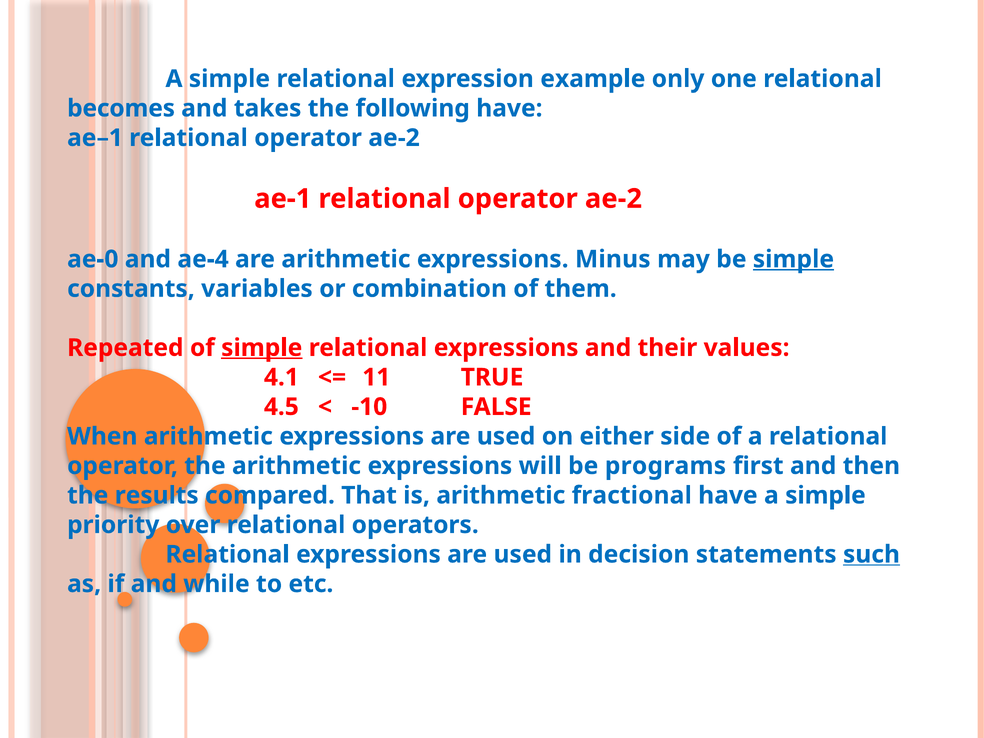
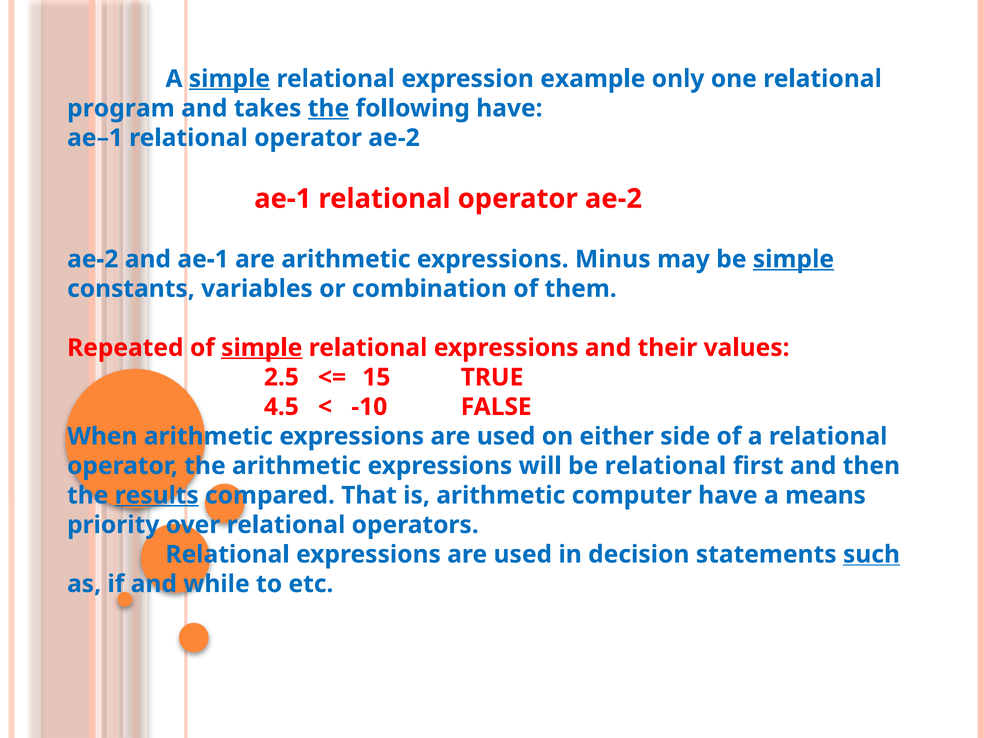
simple underline: none -> present (229, 79)
becomes: becomes -> program (121, 108)
the underline: none -> present (329, 108)
ae-0: ae-0 -> ae-2 (93, 259)
and ae-4: ae-4 -> ae-1 (203, 259)
4.1: 4.1 -> 2.5 (281, 377)
11: 11 -> 15 (376, 377)
be programs: programs -> relational (665, 466)
results underline: none -> present (157, 495)
fractional: fractional -> computer (632, 495)
have a simple: simple -> means (826, 495)
